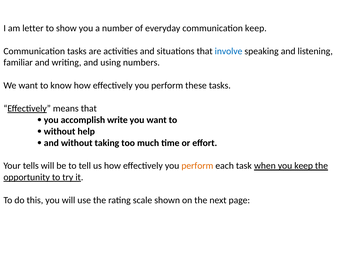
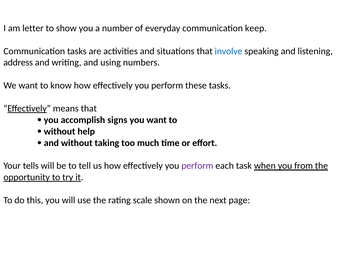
familiar: familiar -> address (18, 63)
write: write -> signs (117, 120)
perform colour: orange -> purple (197, 166)
you keep: keep -> from (304, 166)
